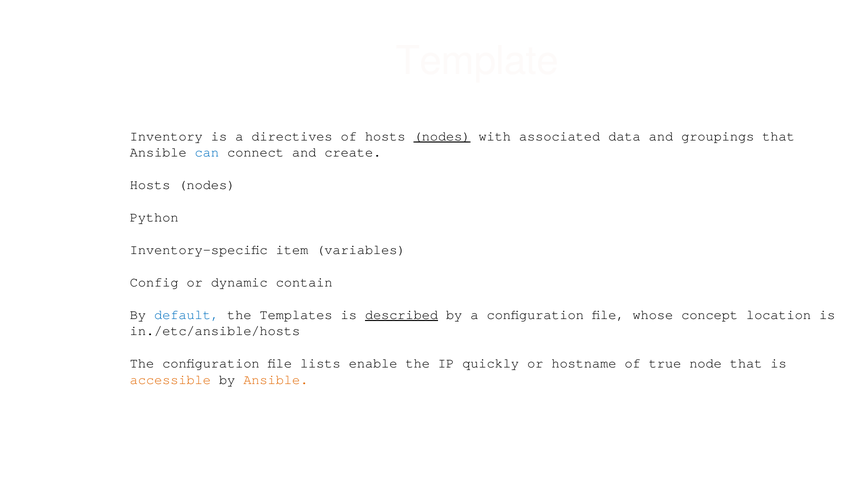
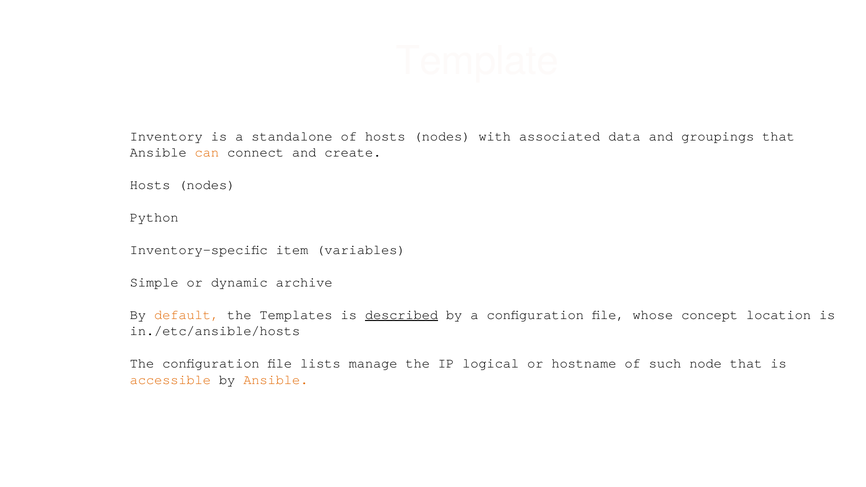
directives: directives -> standalone (292, 136)
nodes underline: present -> none (442, 136)
can colour: blue -> orange (207, 152)
Config: Config -> Simple (154, 282)
contain: contain -> archive (304, 282)
default colour: blue -> orange (187, 315)
enable: enable -> manage (373, 363)
quickly: quickly -> logical (491, 363)
true: true -> such (665, 363)
